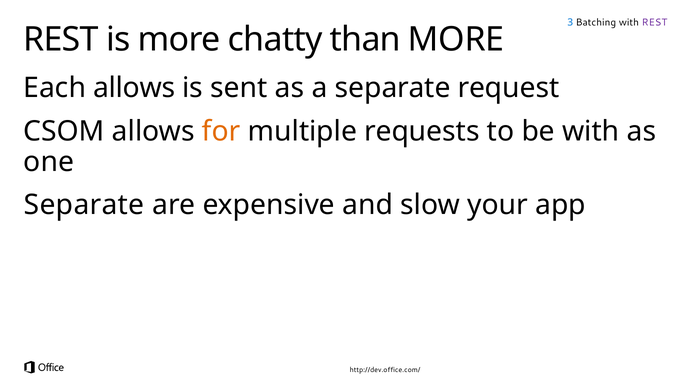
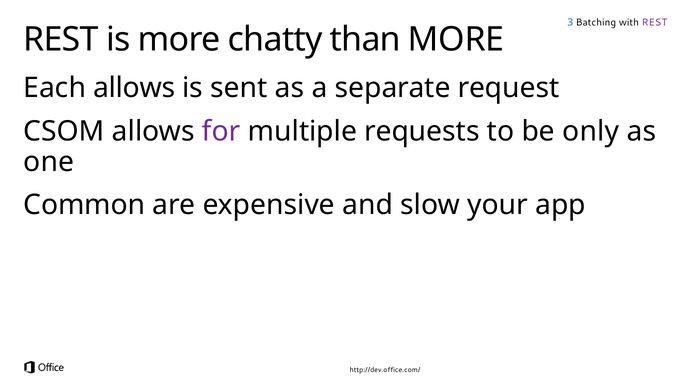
for colour: orange -> purple (221, 131)
be with: with -> only (591, 131)
Separate: Separate -> Common (84, 205)
